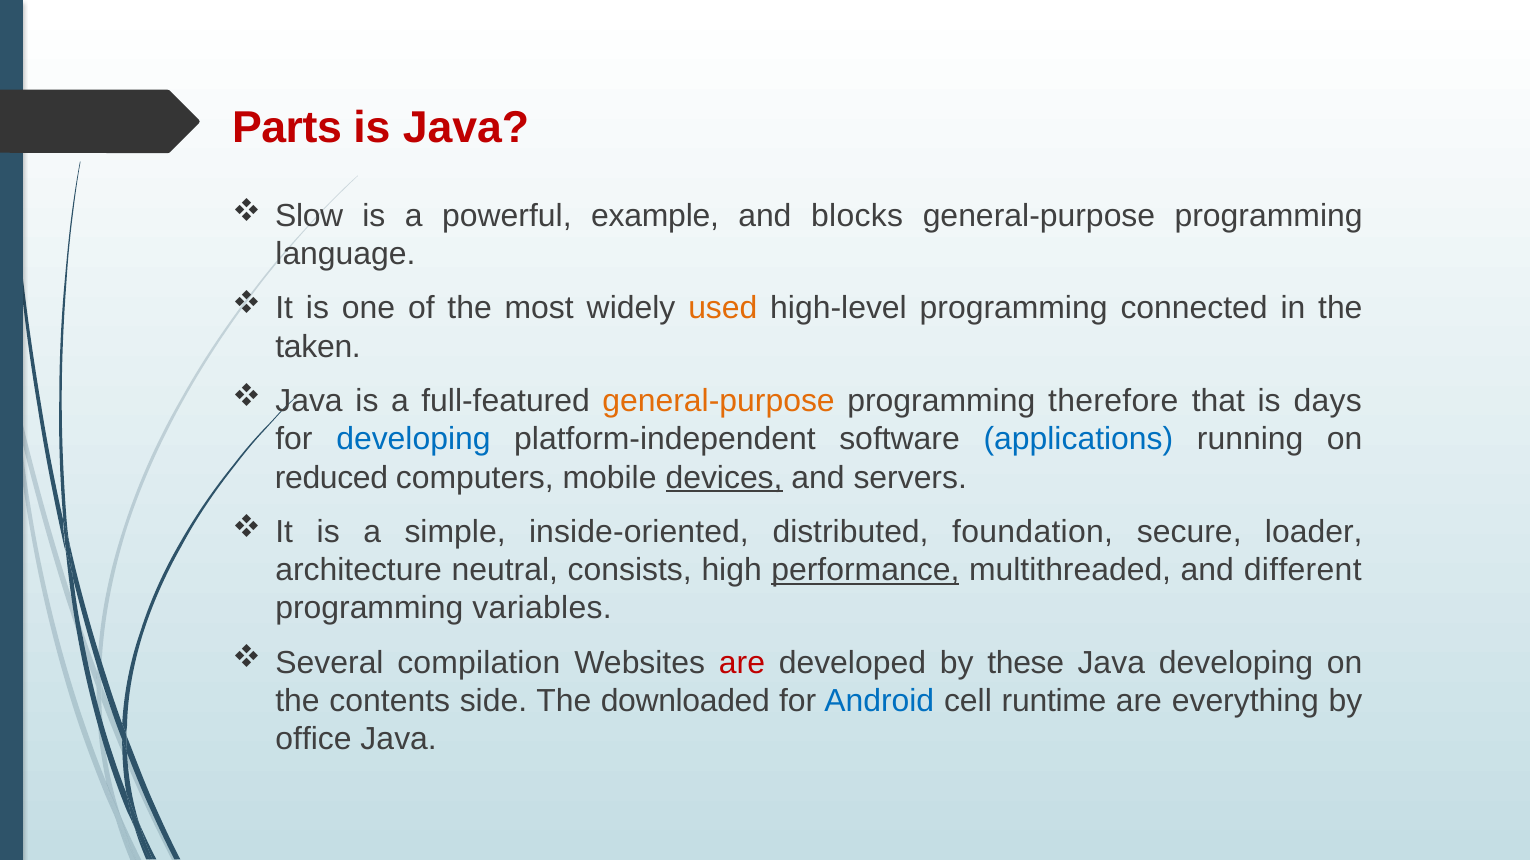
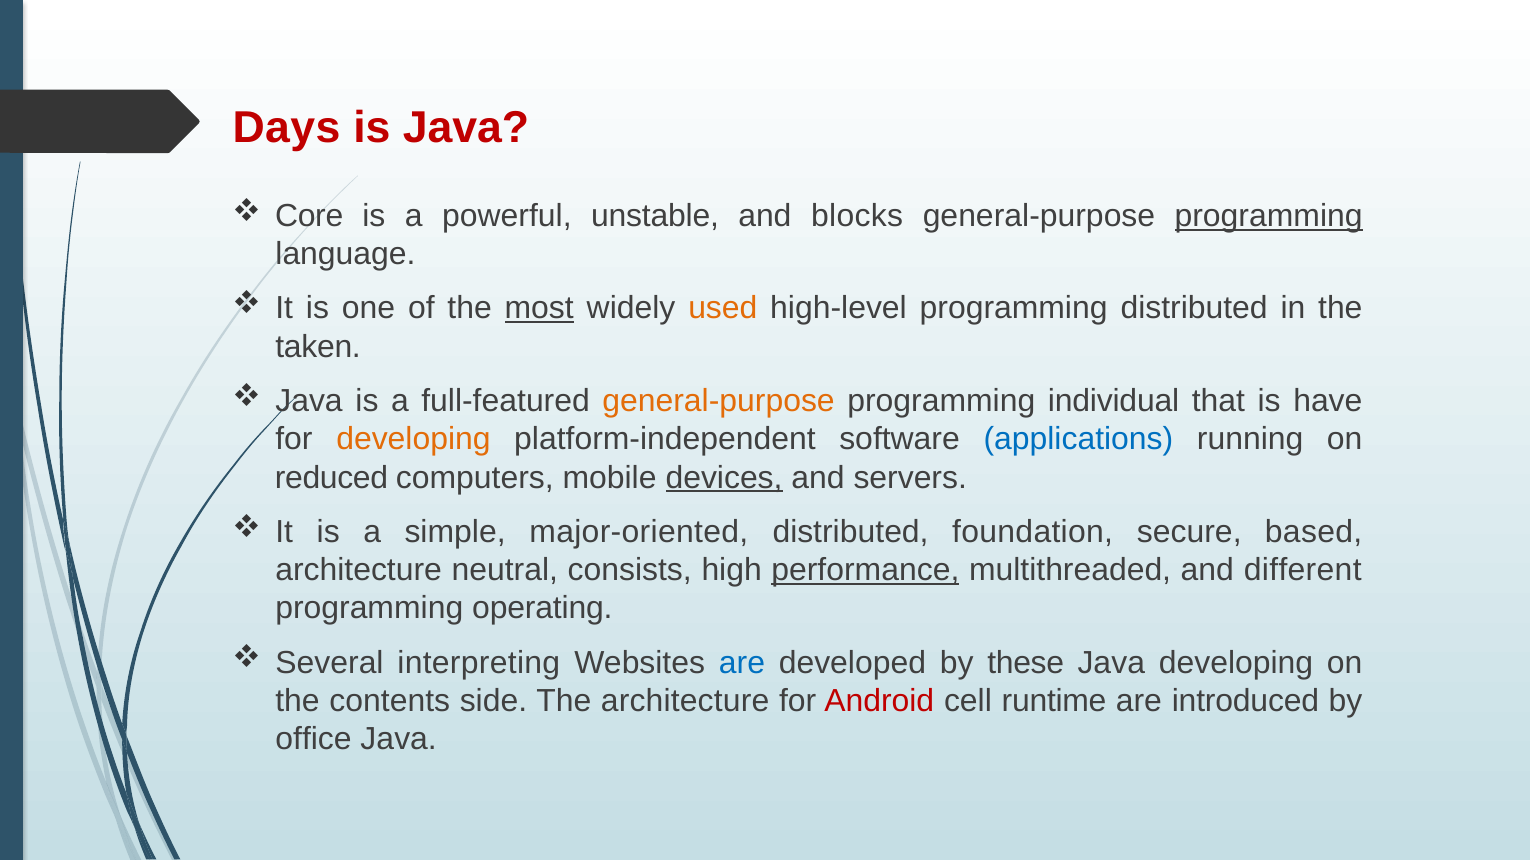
Parts: Parts -> Days (287, 128)
Slow: Slow -> Core (309, 216)
example: example -> unstable (655, 216)
programming underline: none -> present (1269, 216)
most underline: none -> present (539, 309)
programming connected: connected -> distributed (1194, 309)
therefore: therefore -> individual (1114, 401)
days: days -> have (1328, 401)
developing colour: blue -> orange (413, 440)
inside-oriented: inside-oriented -> major-oriented (639, 532)
loader: loader -> based (1314, 532)
variables: variables -> operating (542, 609)
compilation: compilation -> interpreting (479, 663)
are colour: red -> blue (742, 663)
The downloaded: downloaded -> architecture (685, 701)
Android colour: blue -> red (879, 701)
everything: everything -> introduced (1245, 701)
